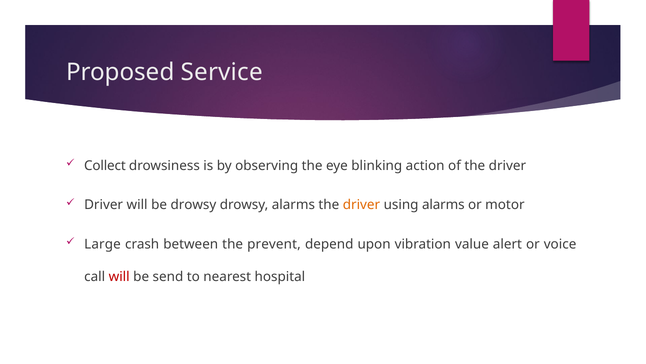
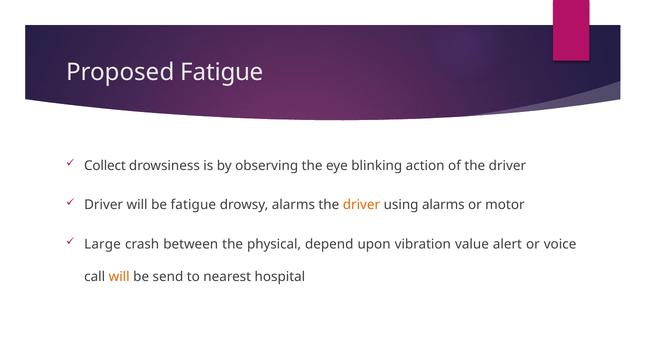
Proposed Service: Service -> Fatigue (222, 72)
be drowsy: drowsy -> fatigue (193, 205)
prevent: prevent -> physical (274, 244)
will colour: red -> orange (119, 276)
